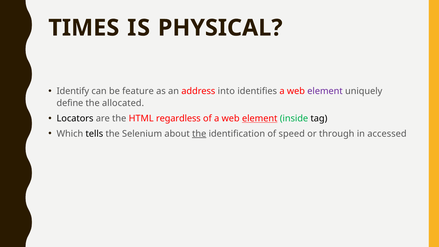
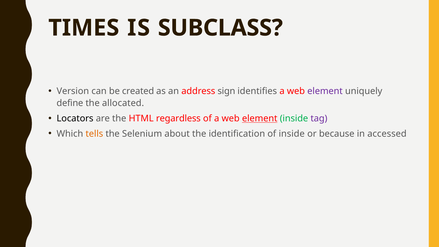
PHYSICAL: PHYSICAL -> SUBCLASS (220, 28)
Identify: Identify -> Version (73, 91)
feature: feature -> created (138, 91)
into: into -> sign (226, 91)
tag colour: black -> purple (319, 119)
tells colour: black -> orange (94, 134)
the underline: present -> none (199, 134)
of speed: speed -> inside (292, 134)
through: through -> because (337, 134)
